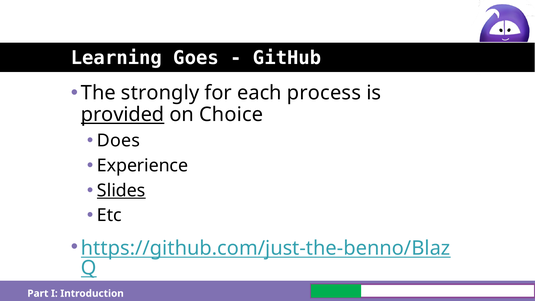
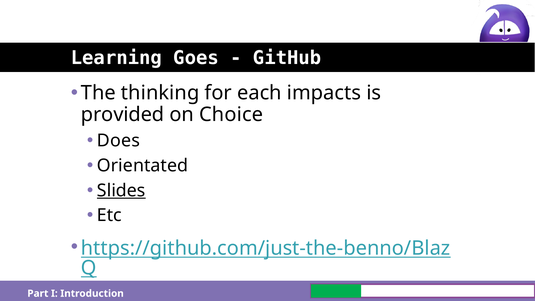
strongly: strongly -> thinking (160, 93)
process: process -> impacts (324, 93)
provided underline: present -> none (123, 115)
Experience: Experience -> Orientated (143, 166)
